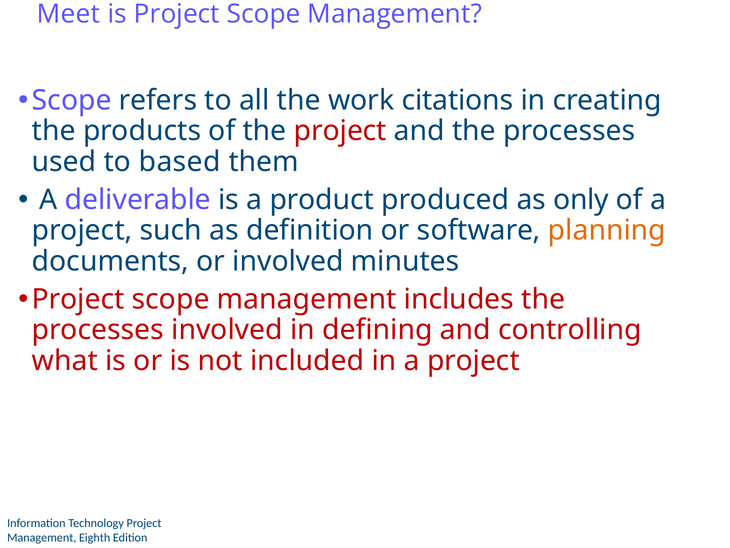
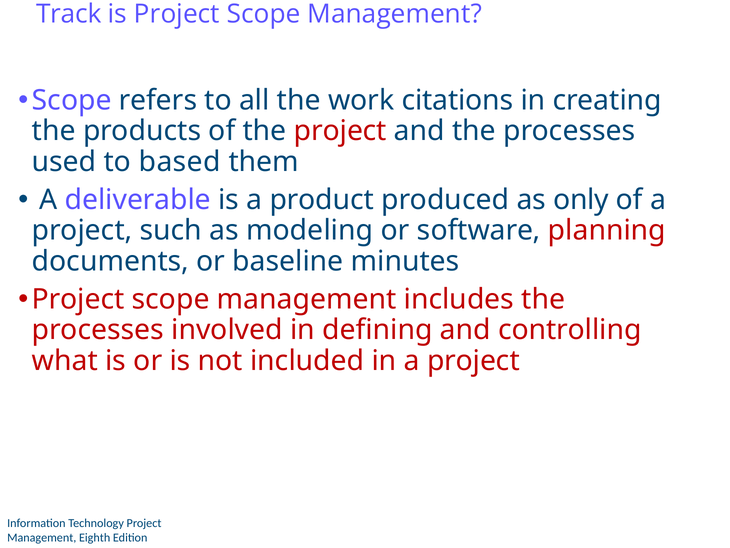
Meet: Meet -> Track (69, 14)
definition: definition -> modeling (310, 230)
planning colour: orange -> red (607, 230)
or involved: involved -> baseline (288, 261)
